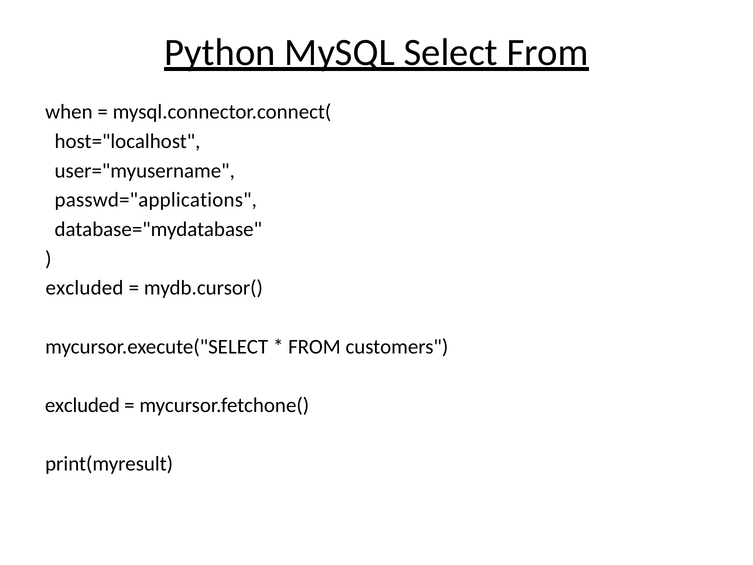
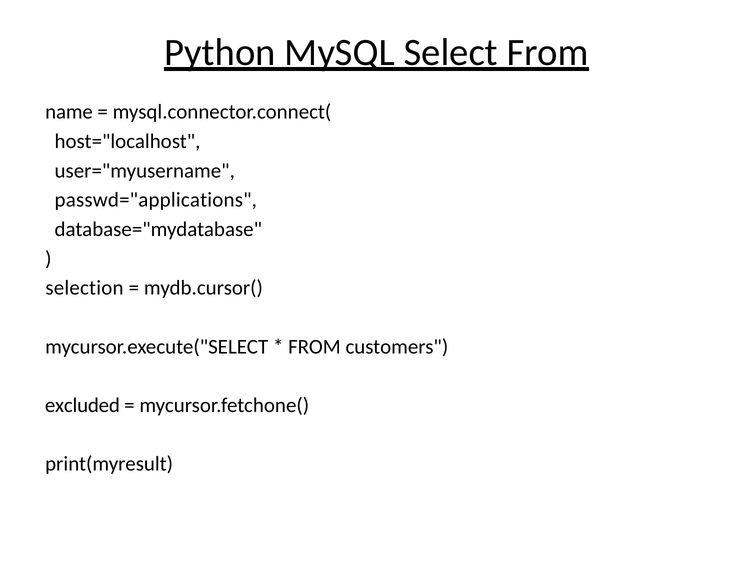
when: when -> name (69, 112)
excluded: excluded -> selection (84, 288)
